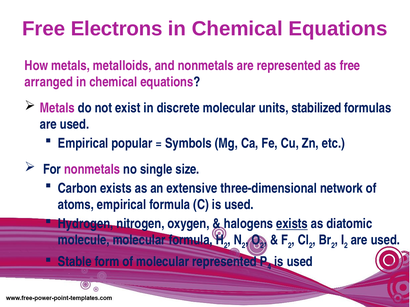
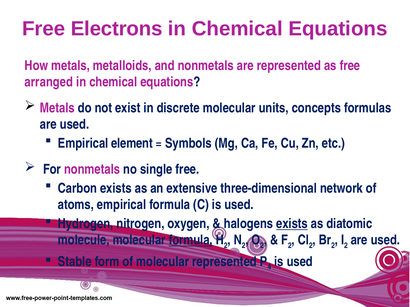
stabilized: stabilized -> concepts (316, 108)
popular: popular -> element (132, 144)
single size: size -> free (187, 169)
formula underline: none -> present (191, 241)
